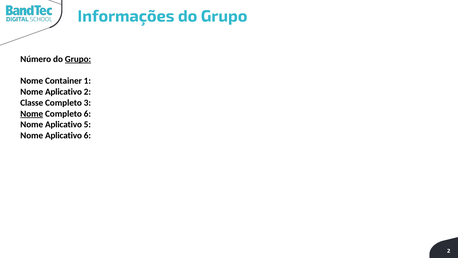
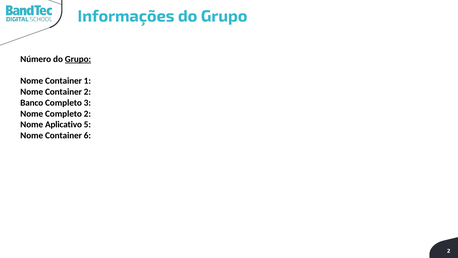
Aplicativo: Aplicativo -> Container (63, 92)
Classe: Classe -> Banco (32, 103)
Nome underline: present -> none (32, 114)
Completo 6: 6 -> 2 (87, 114)
Aplicativo: Aplicativo -> Container (63, 135)
